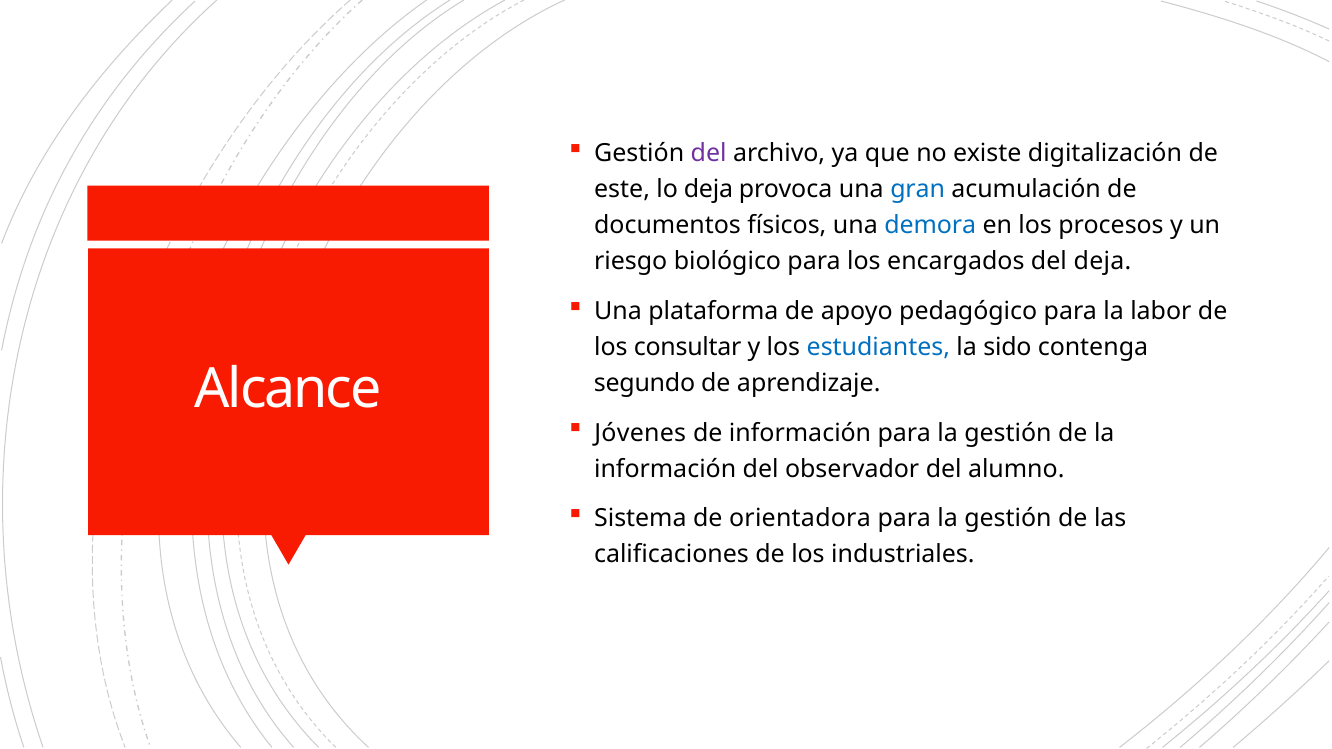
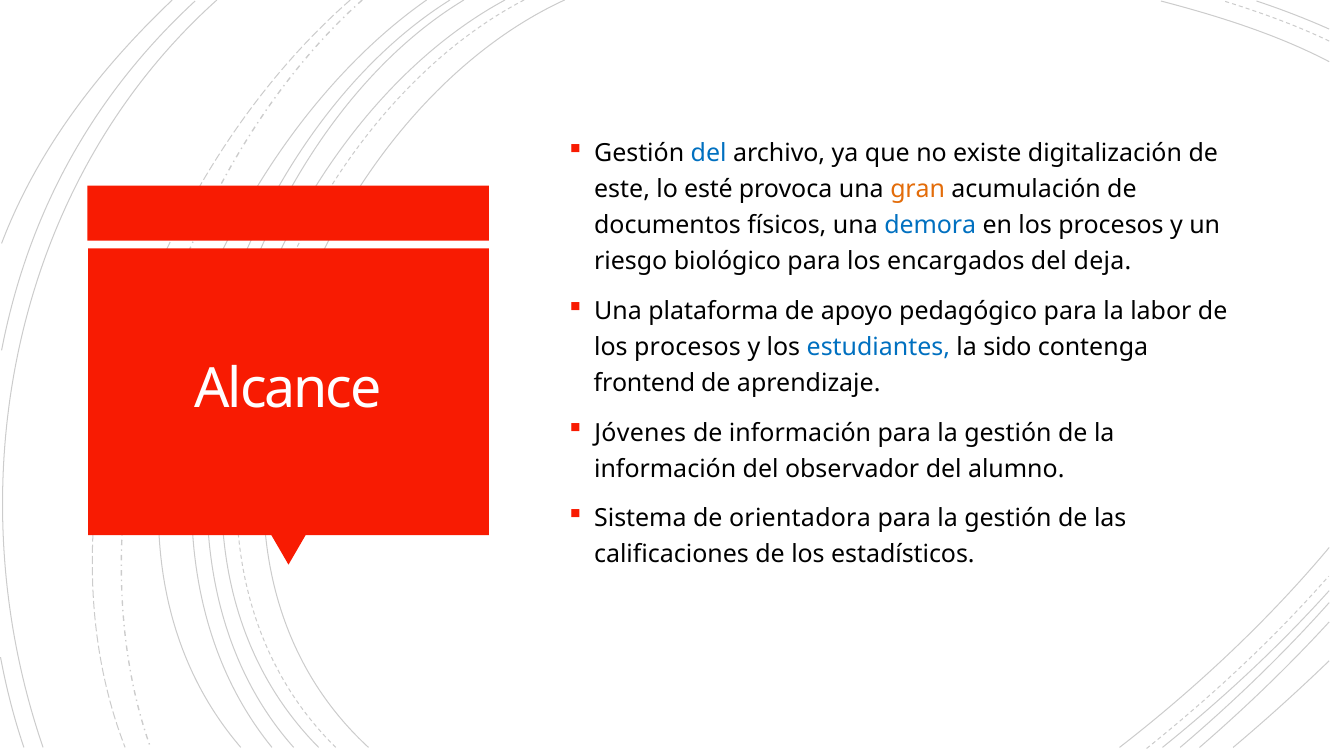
del colour: purple -> blue (709, 154)
lo deja: deja -> esté (708, 190)
gran colour: blue -> orange (918, 190)
consultar: consultar -> procesos (687, 347)
segundo: segundo -> frontend (644, 383)
industriales: industriales -> estadísticos (903, 555)
